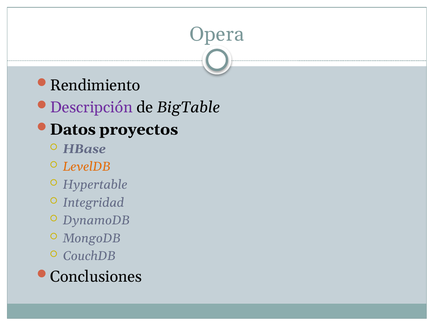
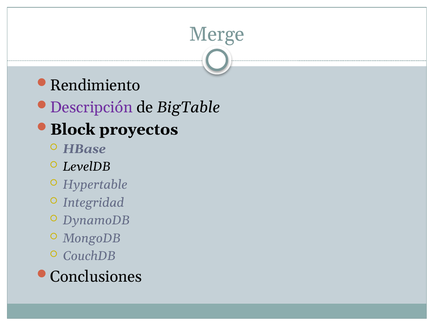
Opera: Opera -> Merge (217, 34)
Datos: Datos -> Block (73, 129)
LevelDB colour: orange -> black (87, 167)
